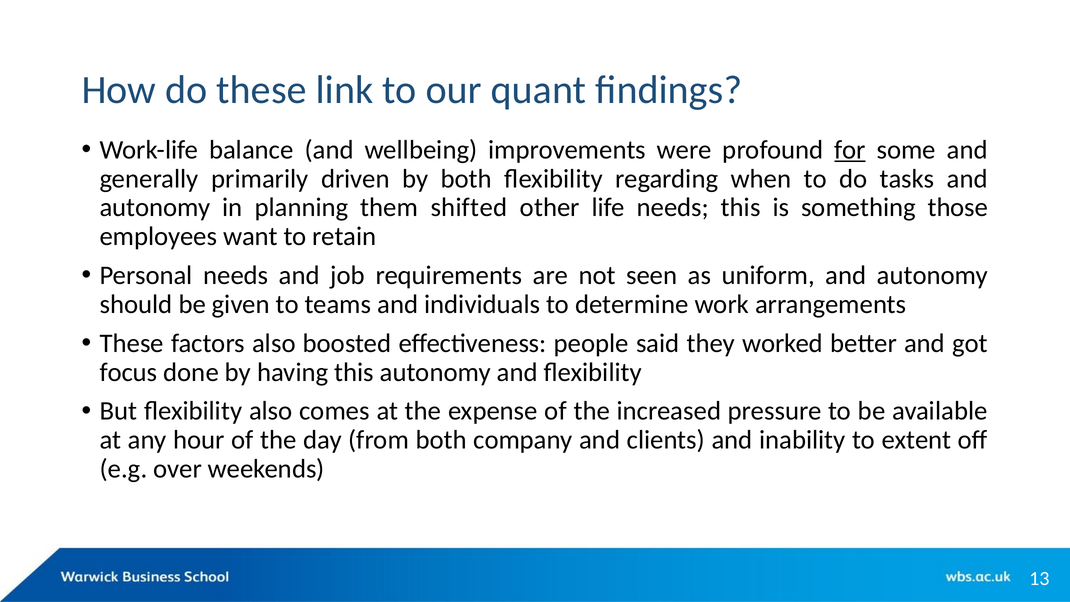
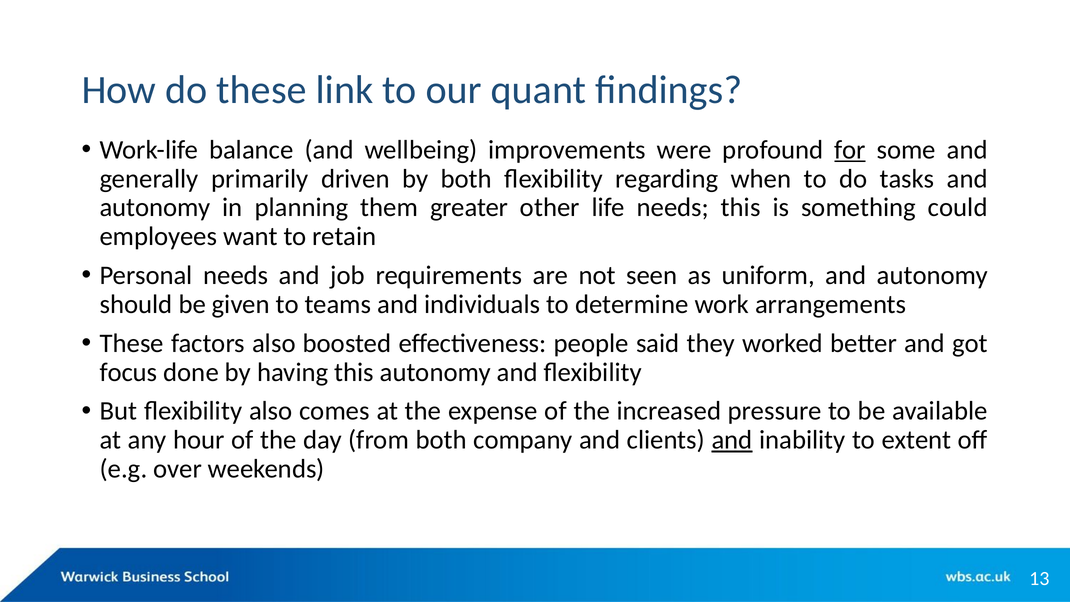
shifted: shifted -> greater (469, 208)
those: those -> could (958, 208)
and underline: none -> present (732, 440)
